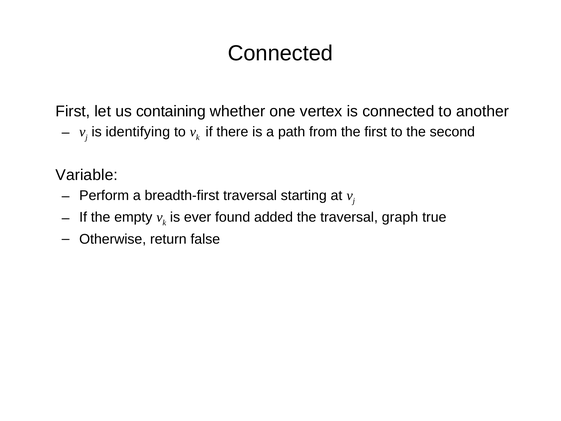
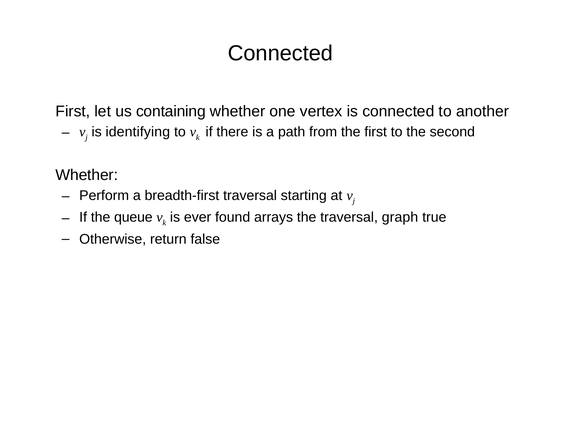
Variable: Variable -> Whether (87, 175)
empty: empty -> queue (133, 217)
added: added -> arrays (274, 217)
